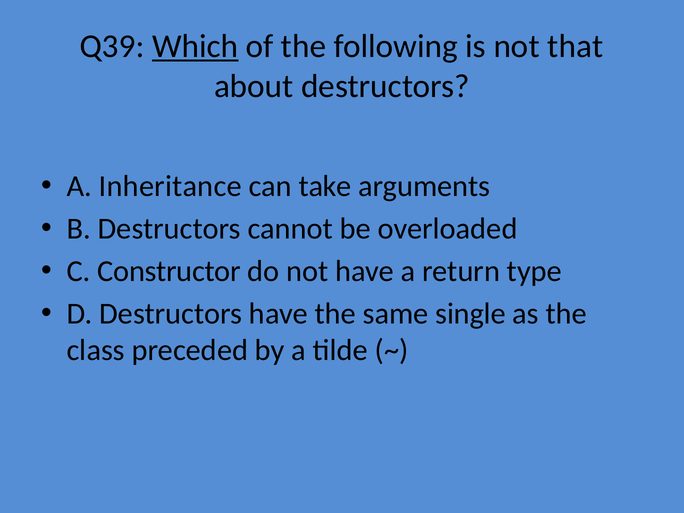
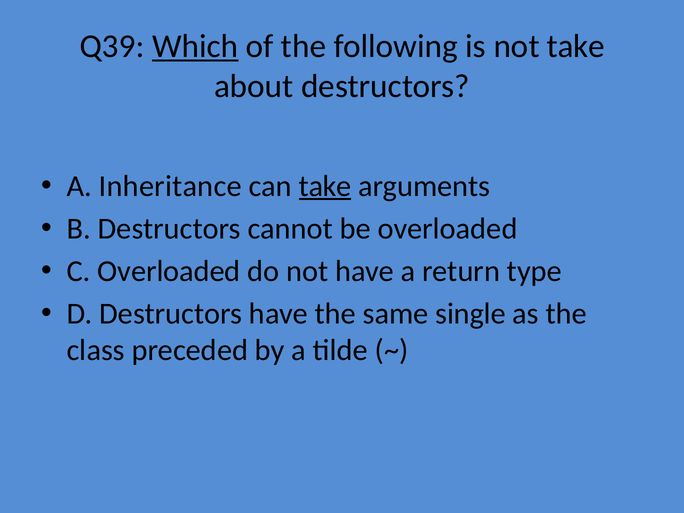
not that: that -> take (576, 46)
take underline: none -> present (325, 186)
C Constructor: Constructor -> Overloaded (169, 271)
